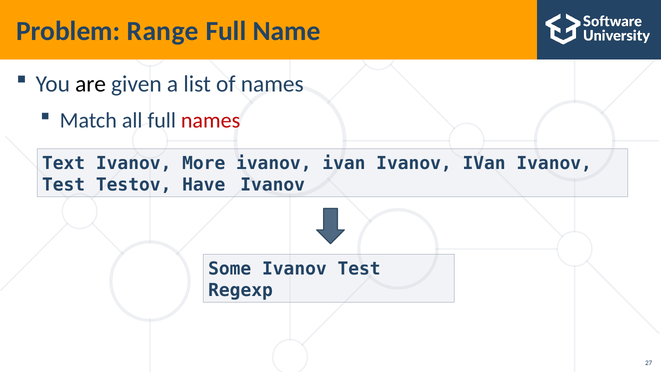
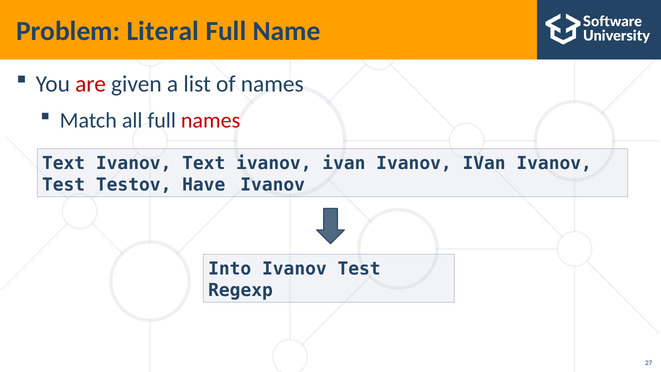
Range: Range -> Literal (163, 31)
are colour: black -> red (91, 84)
Ivanov More: More -> Text (204, 163)
Some: Some -> Into (230, 269)
